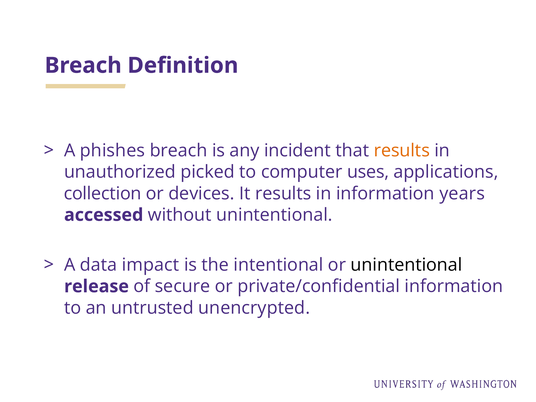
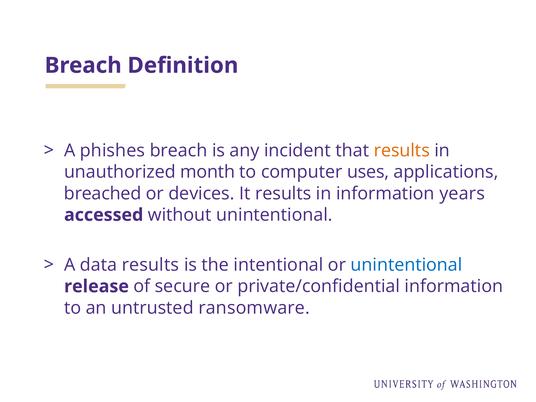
picked: picked -> month (208, 172)
collection: collection -> breached (103, 193)
data impact: impact -> results (150, 265)
unintentional colour: black -> blue (406, 265)
unencrypted: unencrypted -> ransomware (254, 308)
